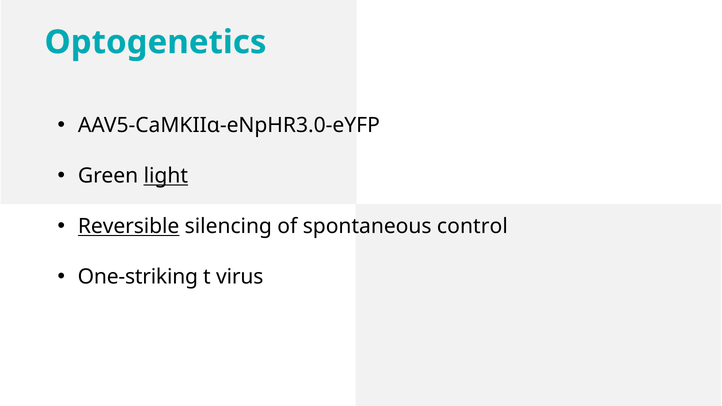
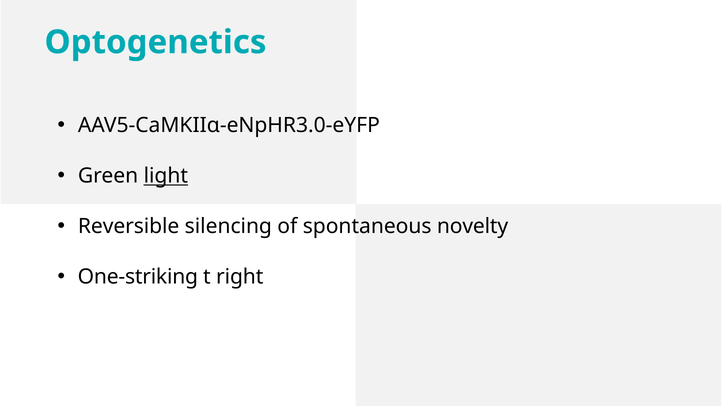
Reversible underline: present -> none (129, 226)
control: control -> novelty (473, 226)
virus: virus -> right (240, 277)
